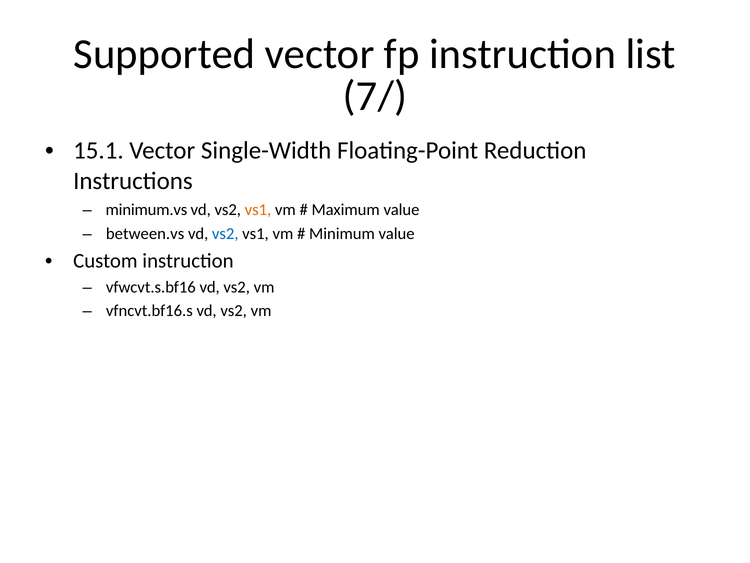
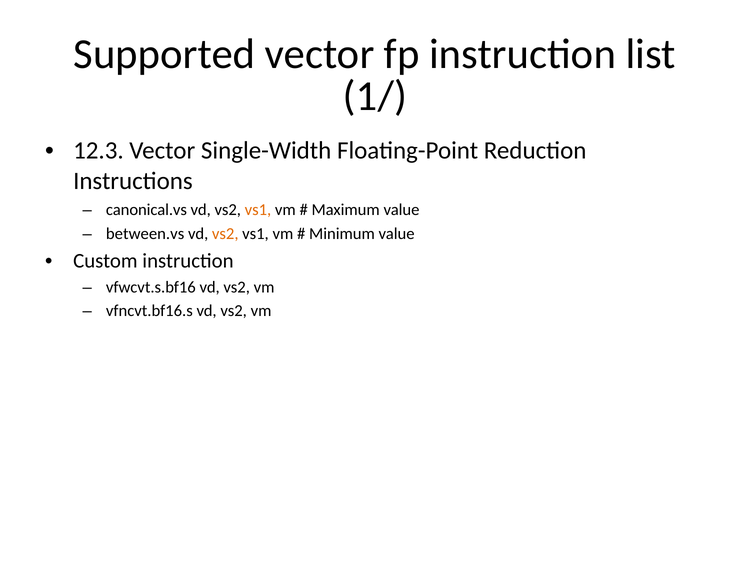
7/: 7/ -> 1/ (375, 96)
15.1: 15.1 -> 12.3 (98, 150)
minimum.vs: minimum.vs -> canonical.vs (146, 210)
vs2 colour: blue -> orange (225, 233)
